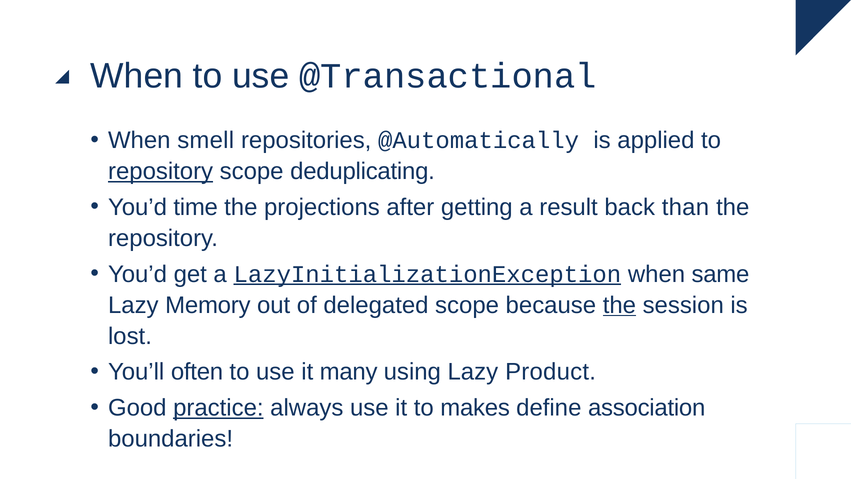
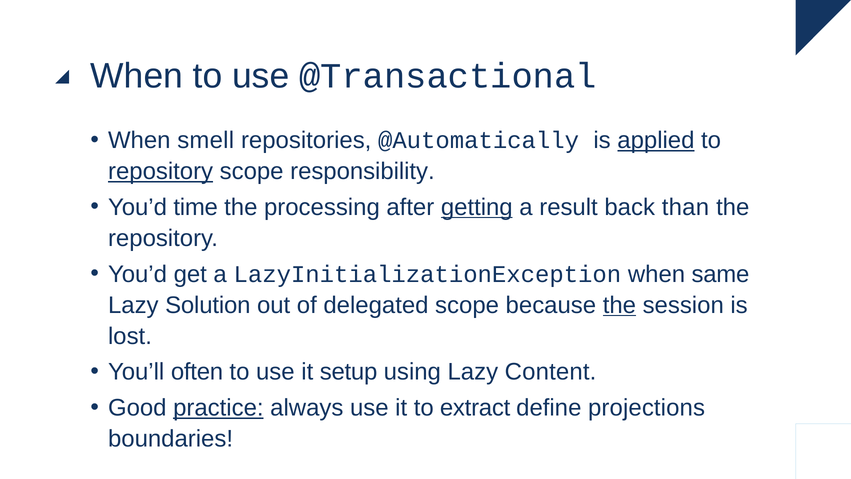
applied underline: none -> present (656, 140)
deduplicating: deduplicating -> responsibility (362, 171)
projections: projections -> processing (322, 207)
getting underline: none -> present (477, 207)
LazyInitializationException underline: present -> none (427, 274)
Memory: Memory -> Solution (208, 305)
many: many -> setup (349, 372)
Product: Product -> Content (551, 372)
makes: makes -> extract (475, 408)
association: association -> projections (647, 408)
